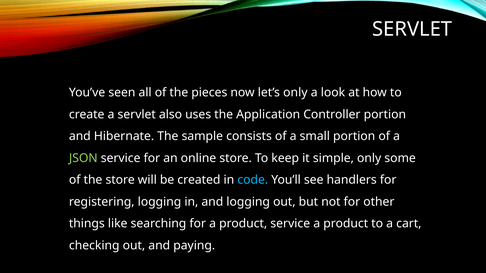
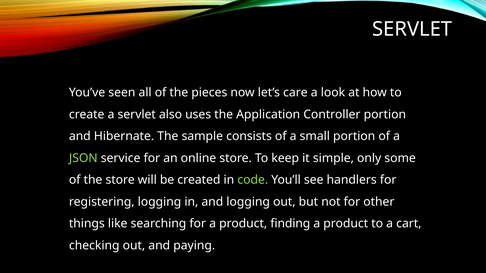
let’s only: only -> care (295, 93)
code colour: light blue -> light green (253, 180)
product service: service -> finding (290, 224)
